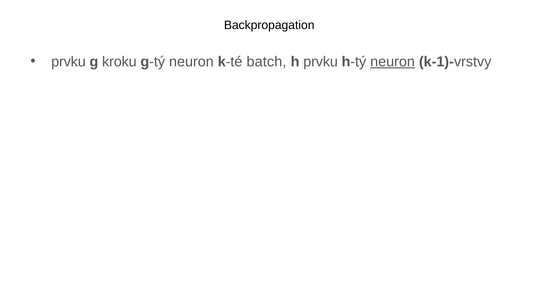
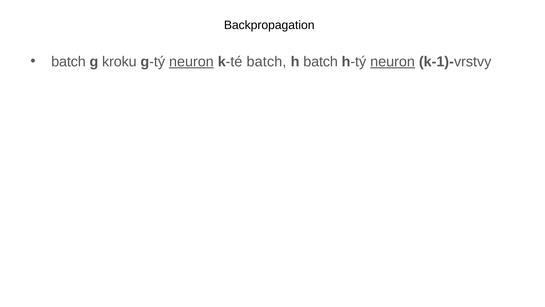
prvku: prvku -> batch (68, 62)
neuron underline: none -> present (191, 62)
h prvku: prvku -> batch (321, 62)
